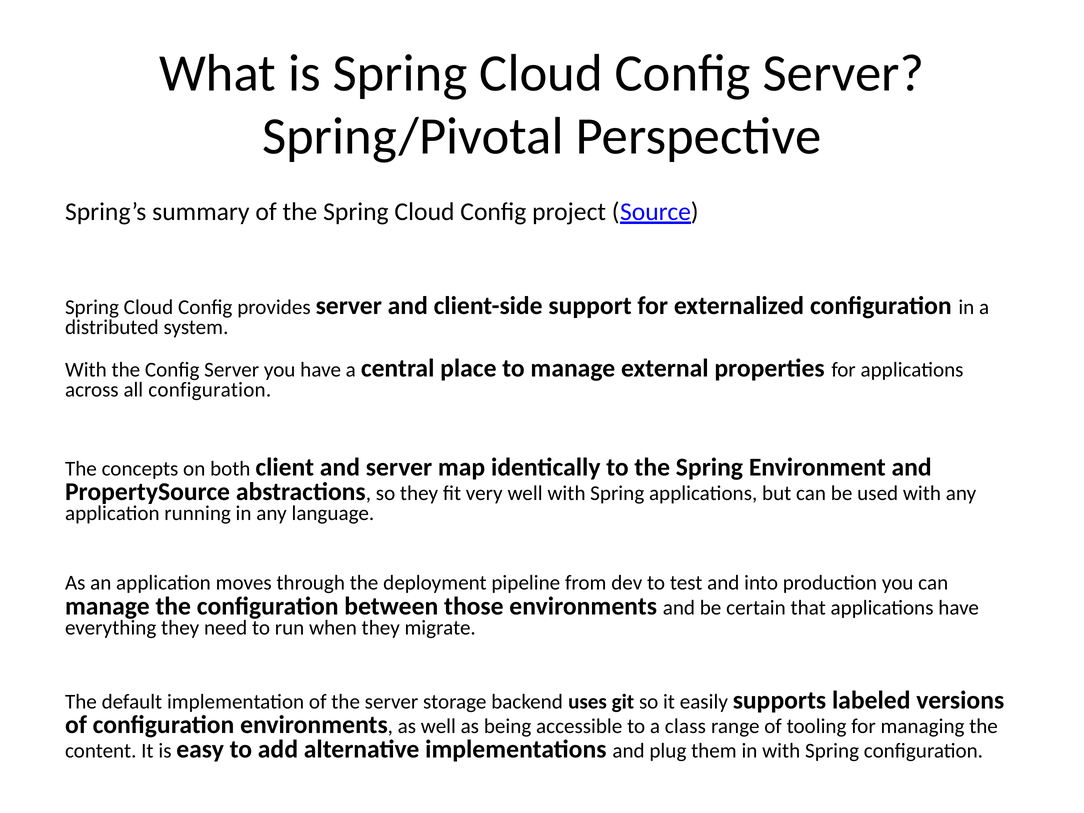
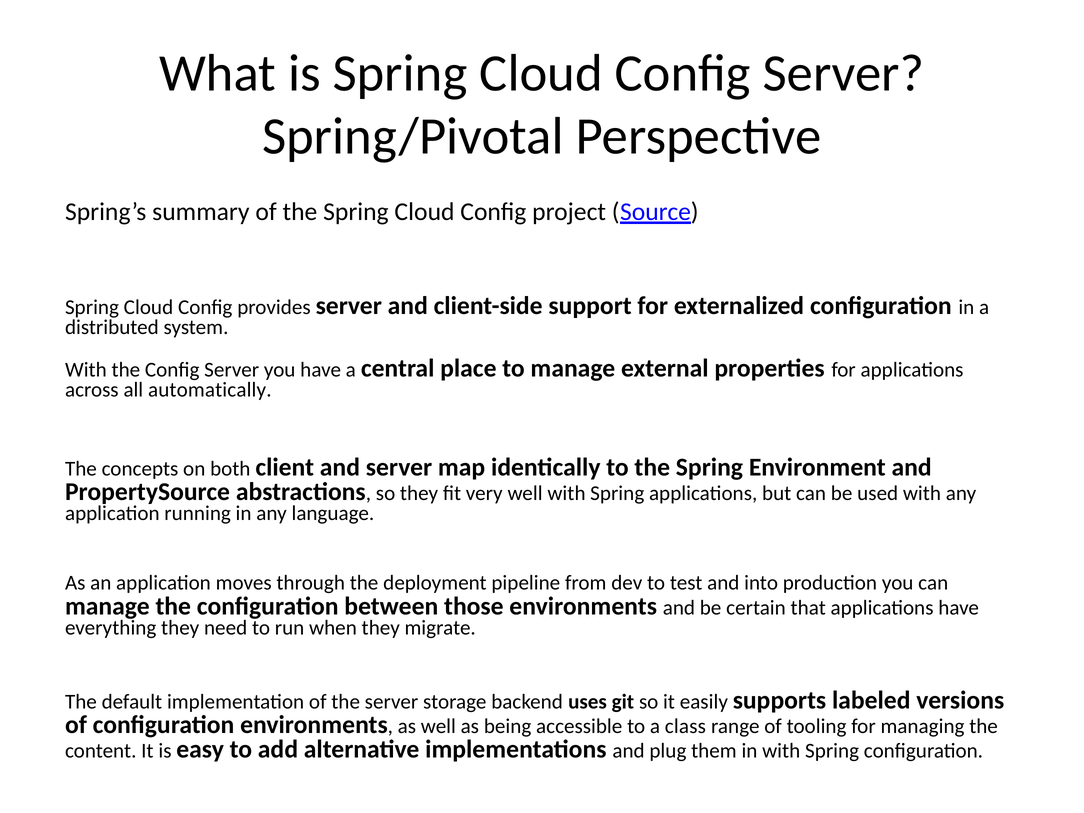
all configuration: configuration -> automatically (210, 390)
